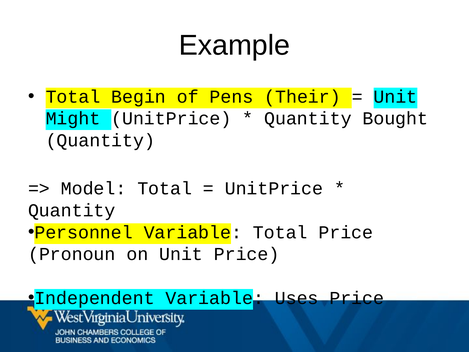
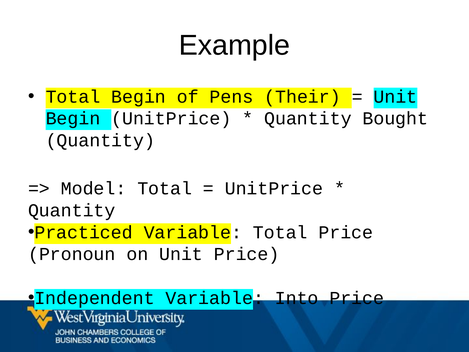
Might: Might -> Begin (73, 119)
Personnel: Personnel -> Practiced (84, 232)
Uses: Uses -> Into (297, 298)
